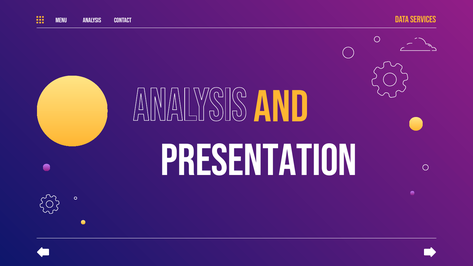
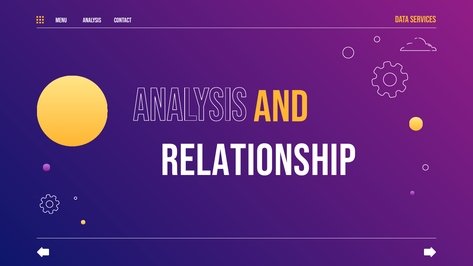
Presentation: Presentation -> Relationship (258, 160)
